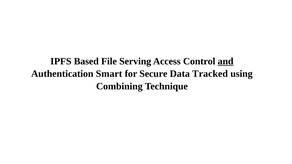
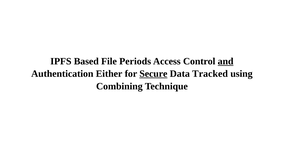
Serving: Serving -> Periods (135, 61)
Smart: Smart -> Either (109, 74)
Secure underline: none -> present (153, 74)
